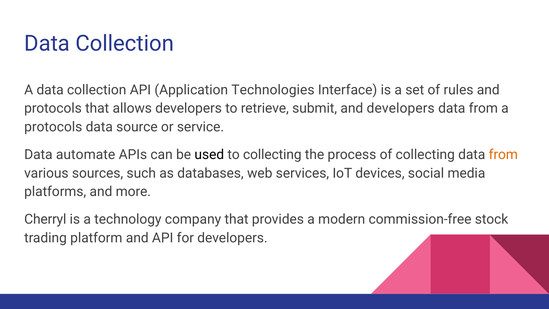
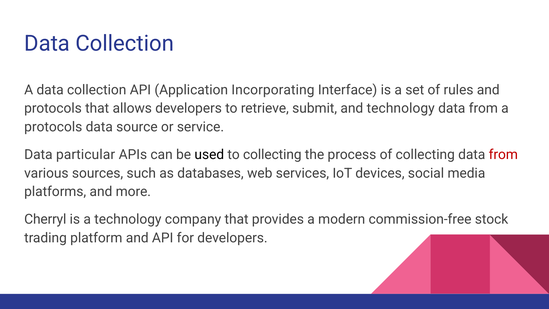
Technologies: Technologies -> Incorporating (273, 90)
and developers: developers -> technology (401, 108)
automate: automate -> particular (86, 155)
from colour: orange -> red (503, 155)
